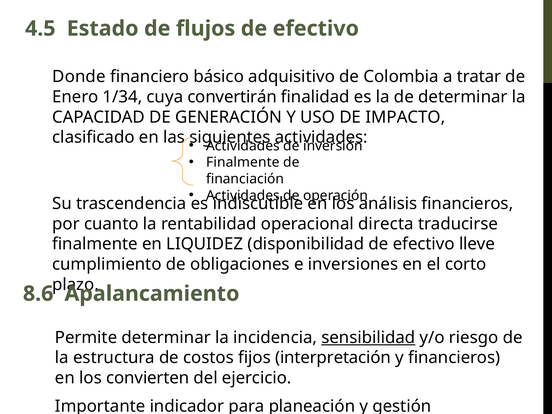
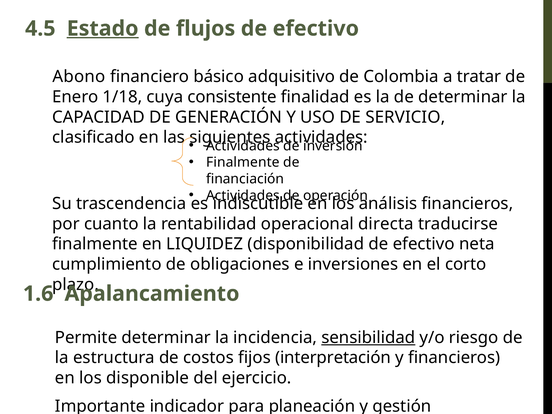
Estado underline: none -> present (103, 29)
Donde: Donde -> Abono (79, 77)
1/34: 1/34 -> 1/18 (122, 97)
convertirán: convertirán -> consistente (232, 97)
IMPACTO: IMPACTO -> SERVICIO (405, 117)
lleve: lleve -> neta (477, 244)
8.6: 8.6 -> 1.6 (38, 294)
convierten: convierten -> disponible (148, 378)
